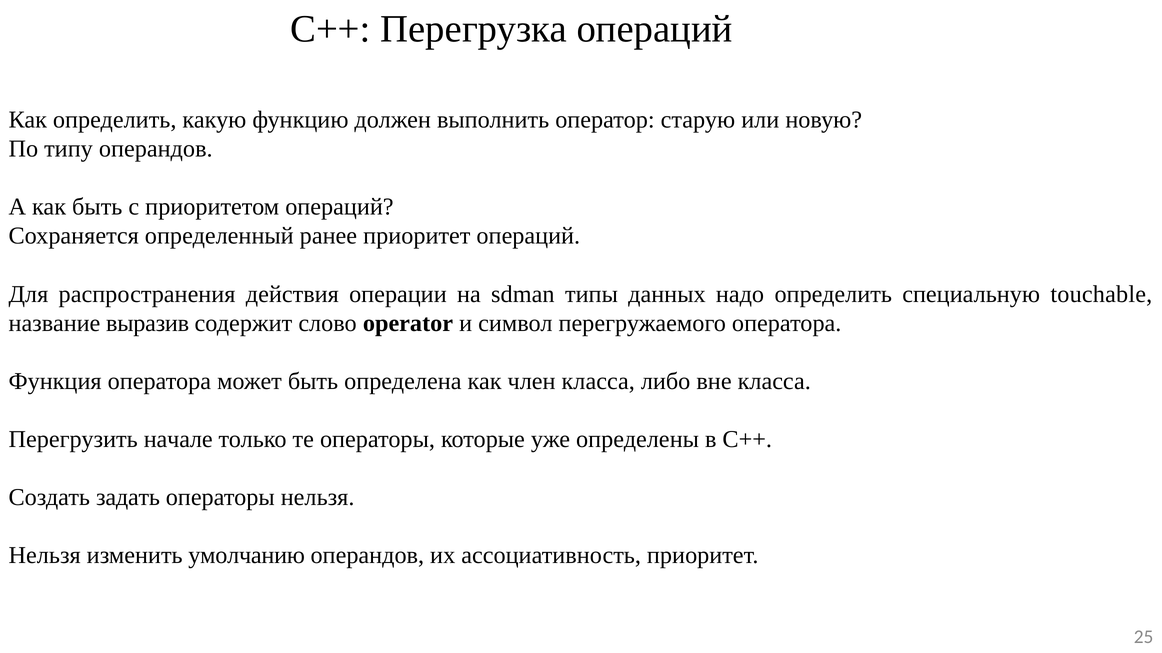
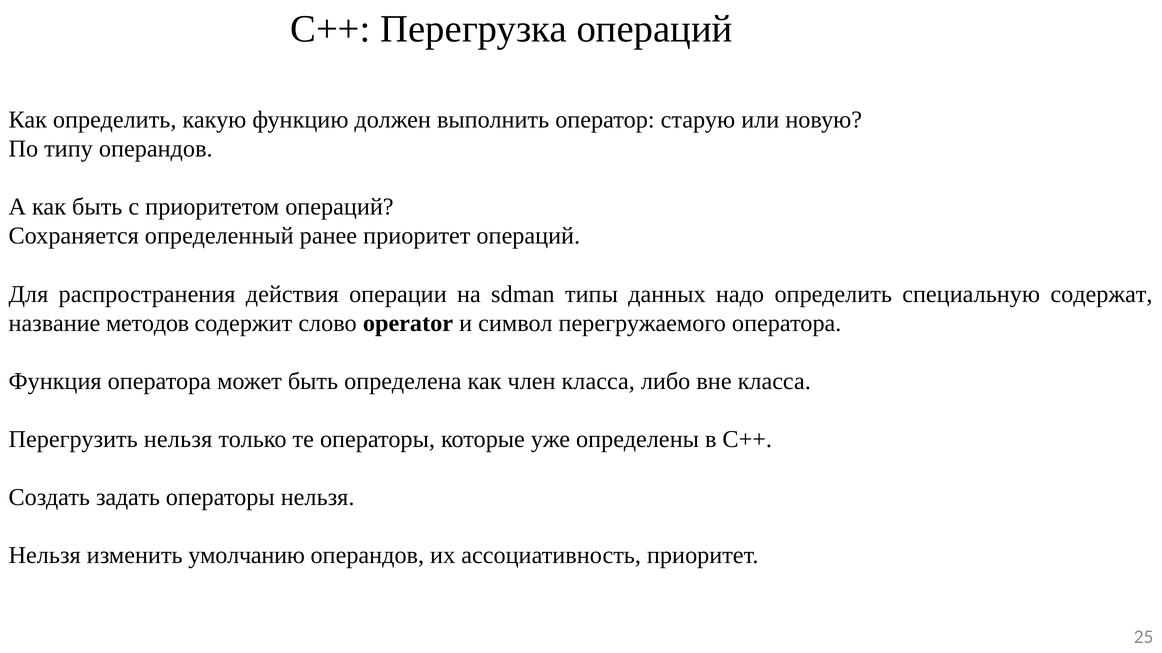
touchable: touchable -> содержат (1101, 294)
выразив: выразив -> методов (148, 323)
Перегрузить начале: начале -> нельзя (178, 440)
